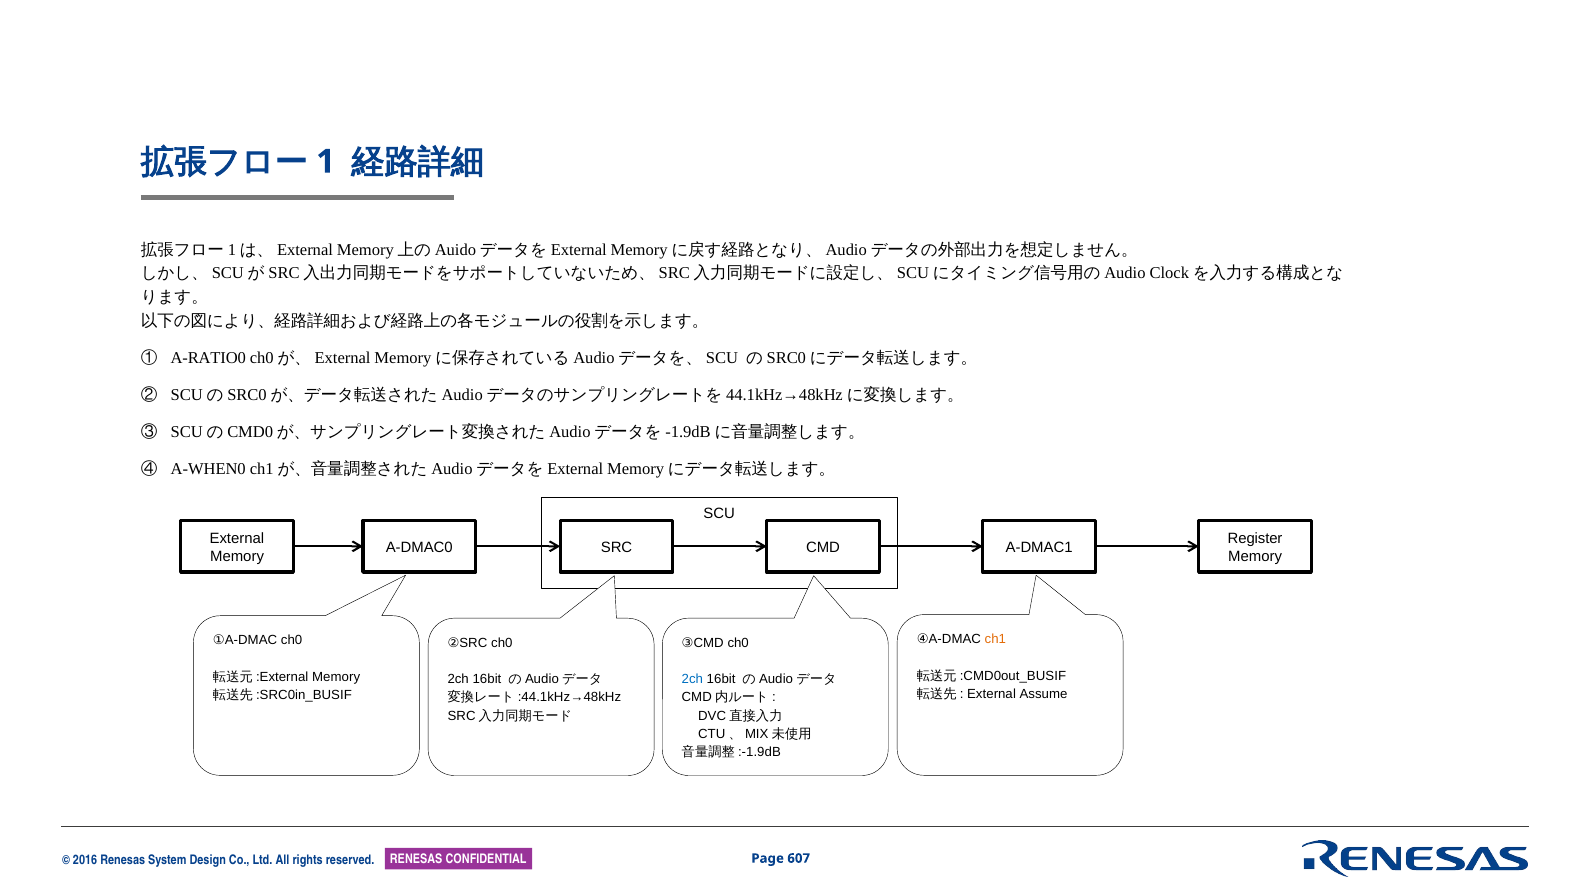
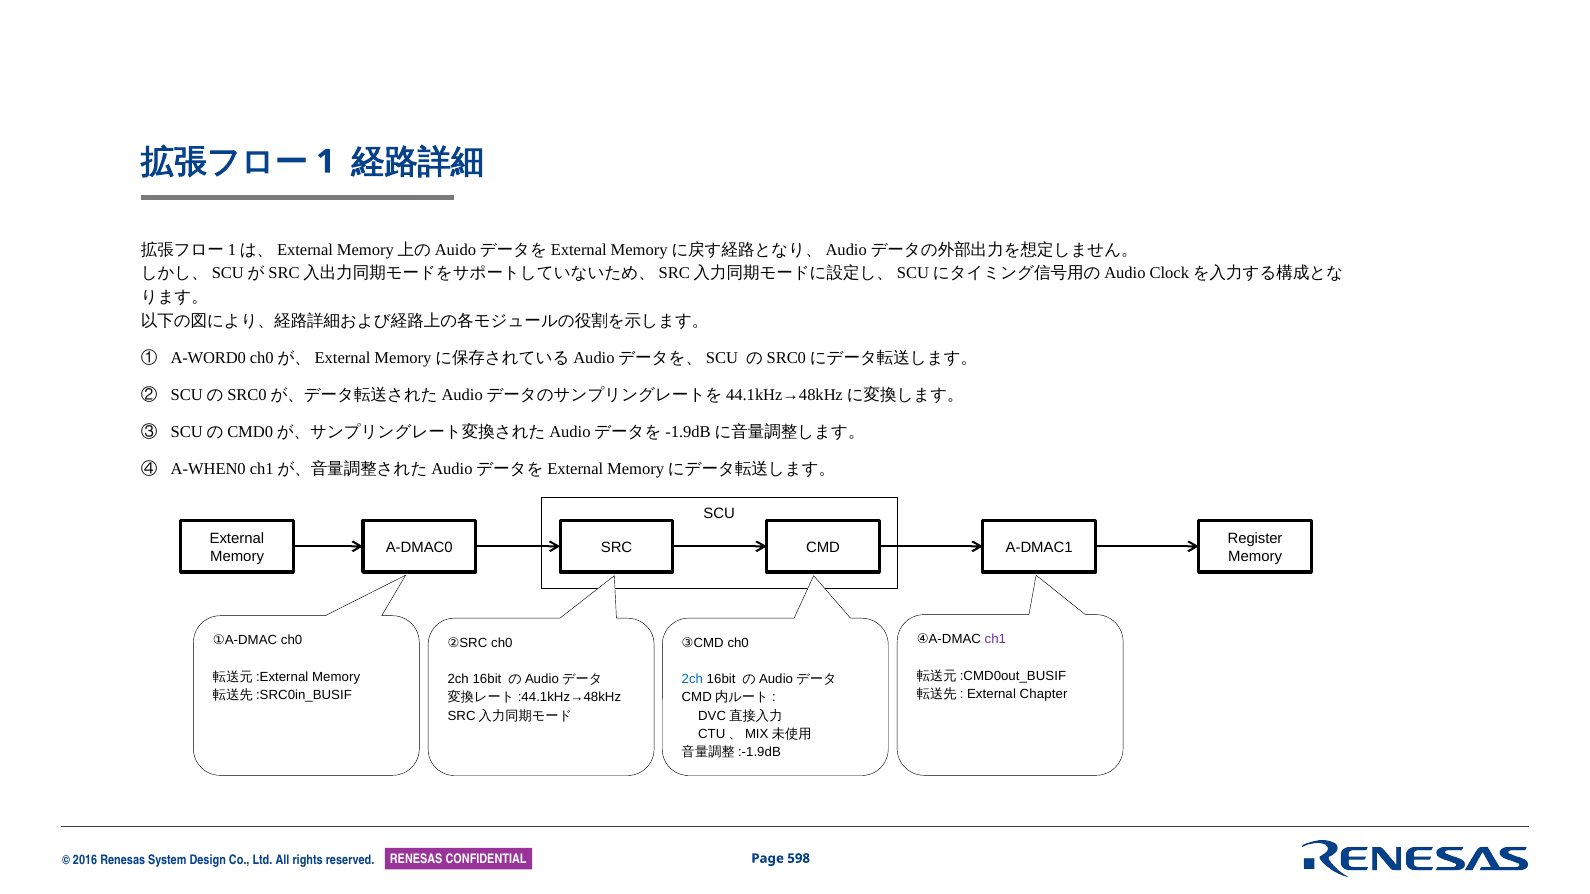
A-RATIO0: A-RATIO0 -> A-WORD0 (208, 358)
ch1 colour: orange -> purple (995, 640)
Assume: Assume -> Chapter (1044, 694)
607: 607 -> 598 (799, 859)
